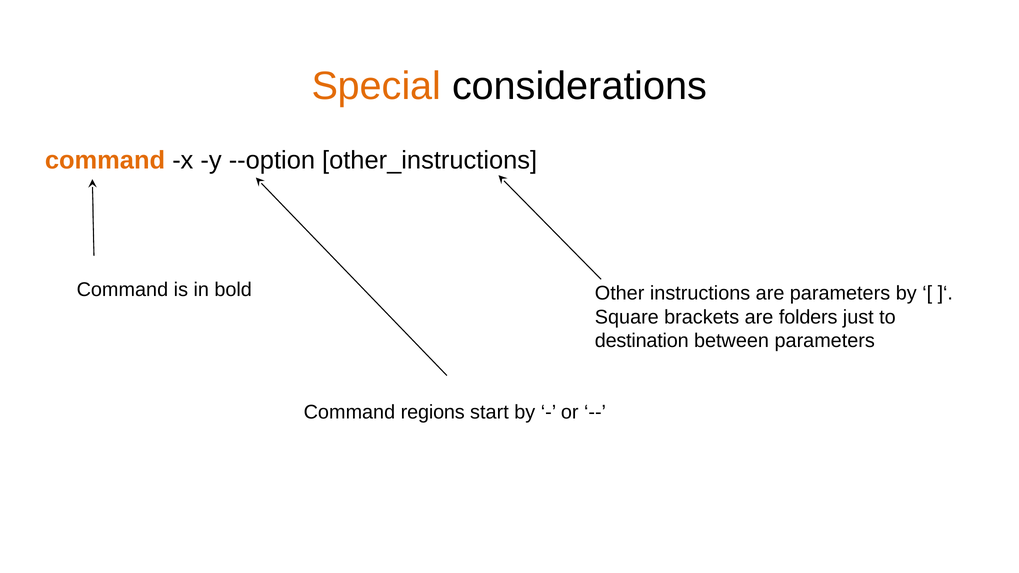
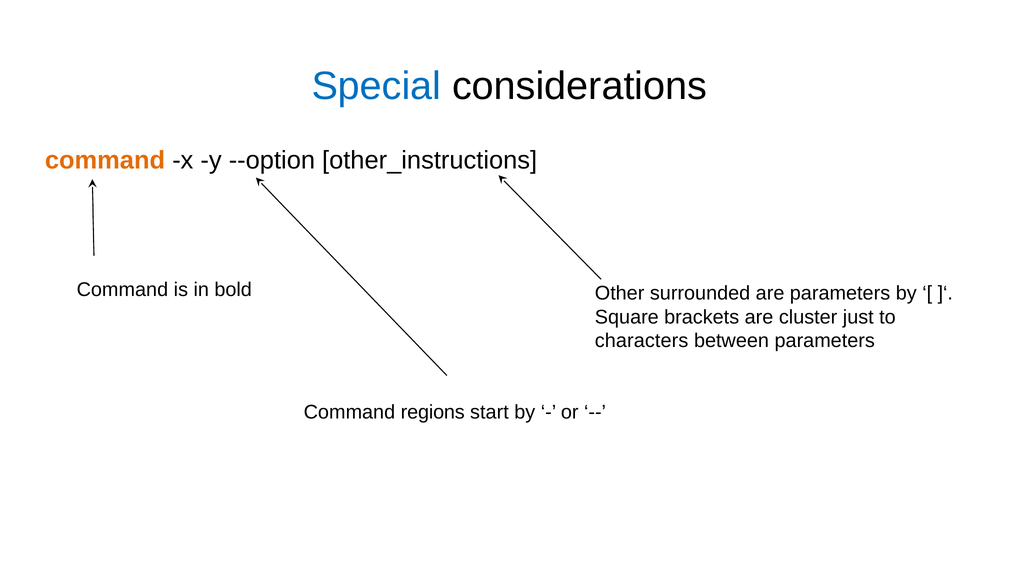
Special colour: orange -> blue (376, 86)
instructions: instructions -> surrounded (700, 293)
folders: folders -> cluster (808, 317)
destination: destination -> characters (642, 341)
